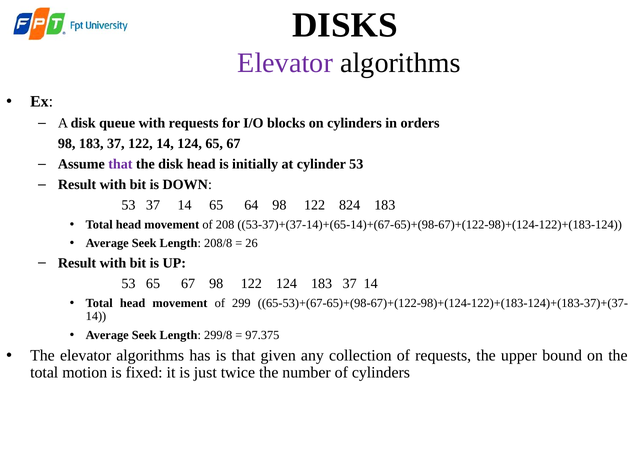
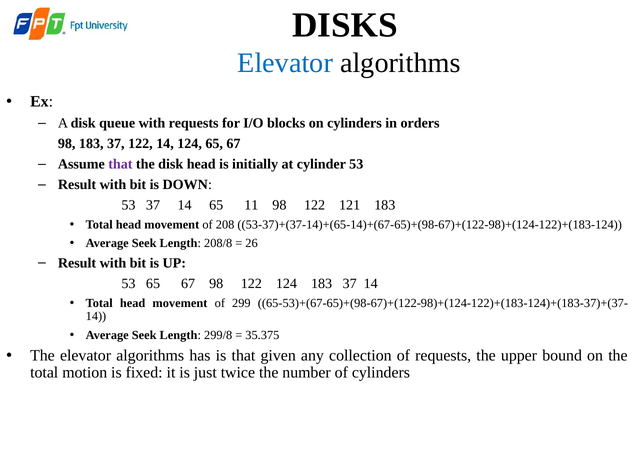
Elevator colour: purple -> blue (285, 63)
64: 64 -> 11 (251, 205)
824: 824 -> 121 (350, 205)
97.375: 97.375 -> 35.375 (262, 335)
